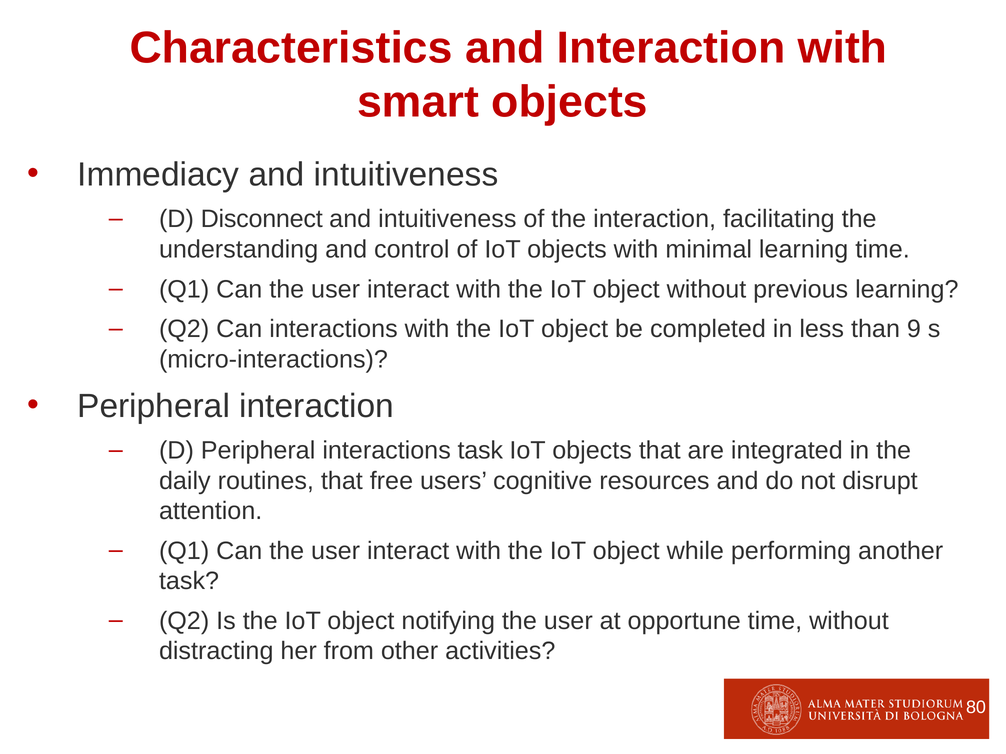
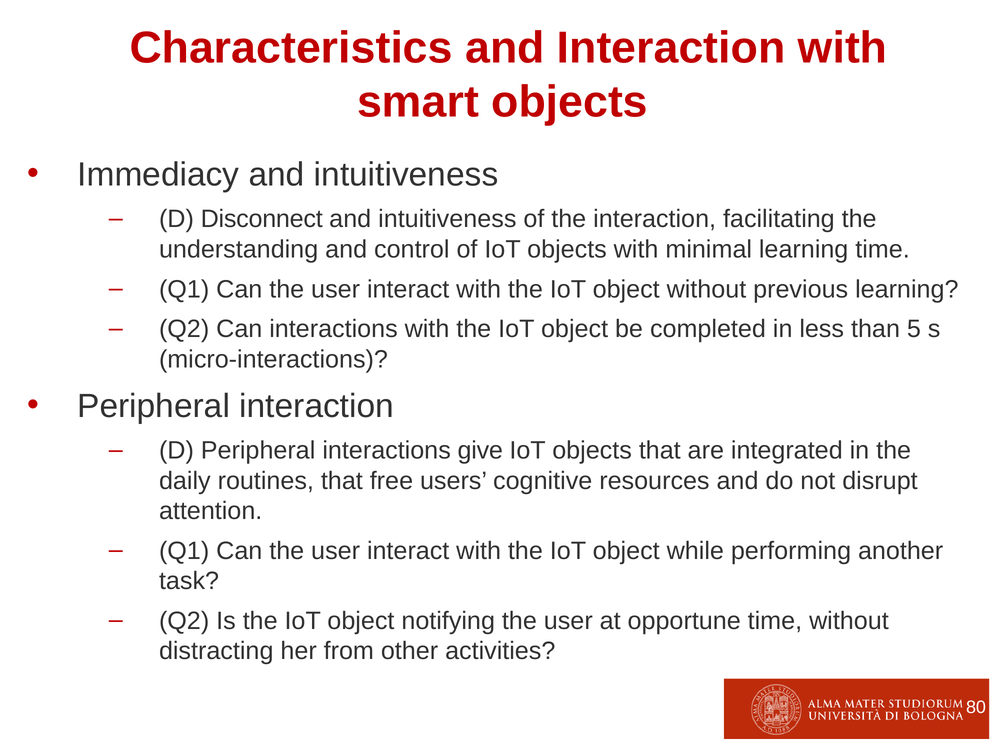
9: 9 -> 5 (914, 329)
interactions task: task -> give (480, 451)
